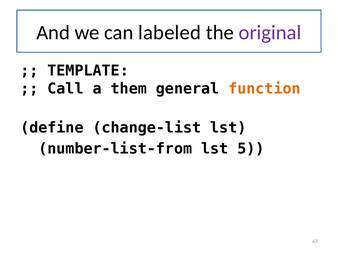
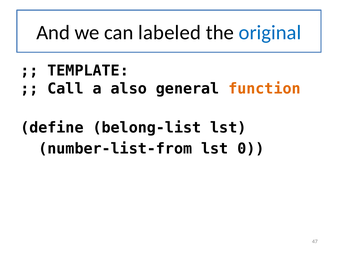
original colour: purple -> blue (270, 33)
them: them -> also (129, 89)
change-list: change-list -> belong-list (147, 128)
5: 5 -> 0 (251, 149)
